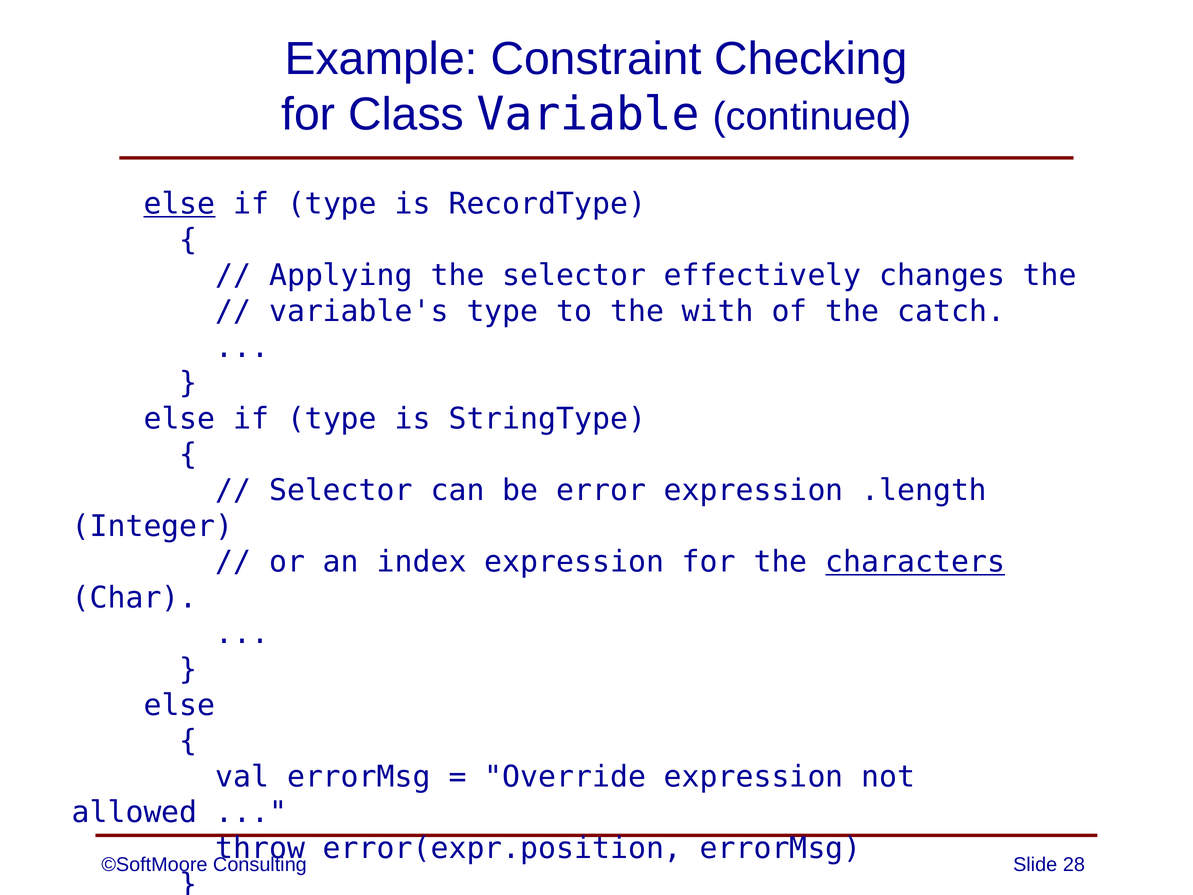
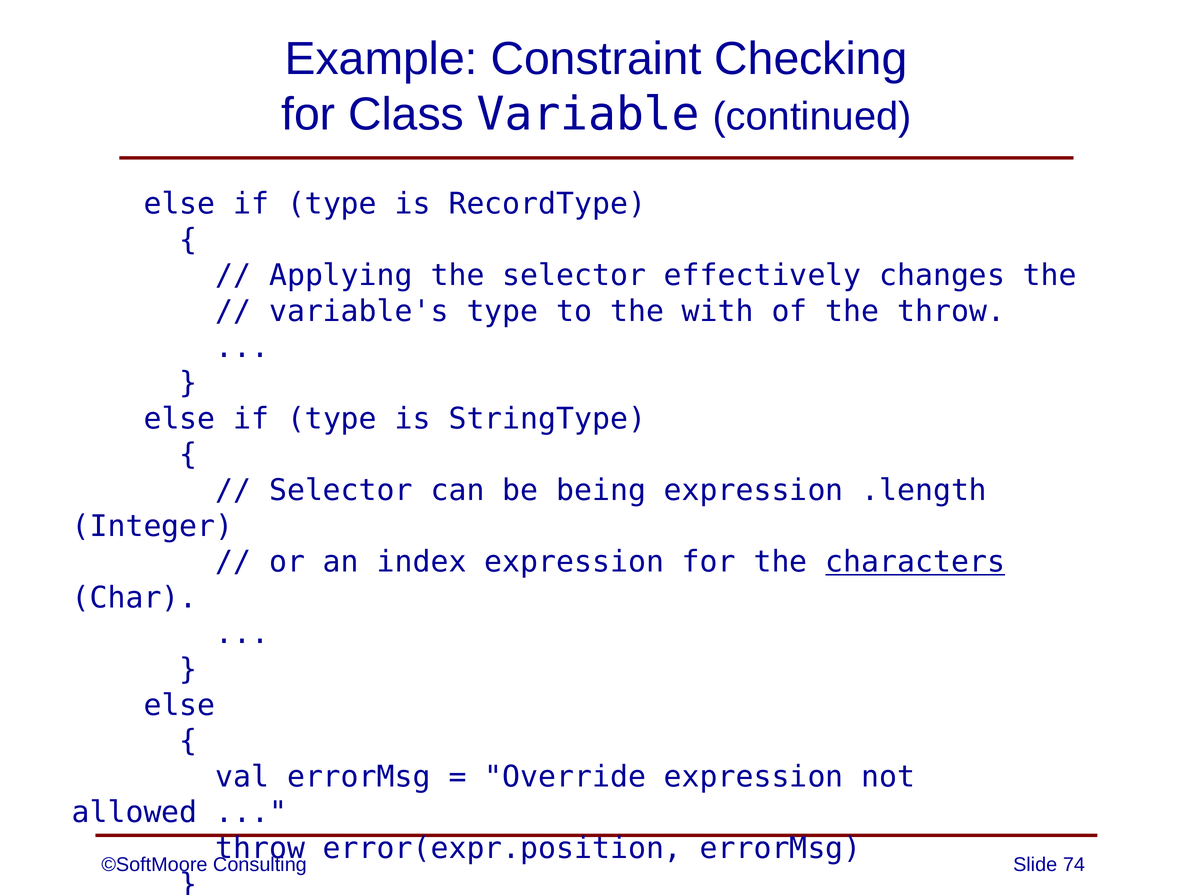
else underline: present -> none (179, 204)
the catch: catch -> throw (951, 311)
error: error -> being (601, 490)
28: 28 -> 74 (1074, 864)
